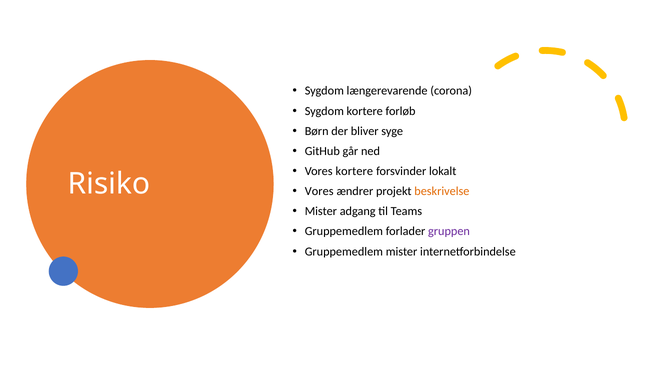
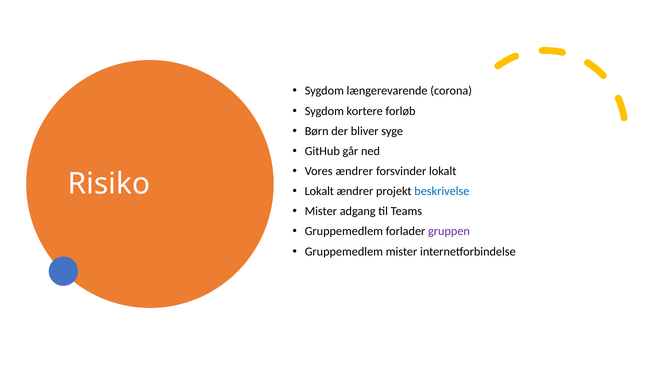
Vores kortere: kortere -> ændrer (354, 171)
Vores: Vores -> Lokalt (319, 191)
beskrivelse colour: orange -> blue (442, 191)
